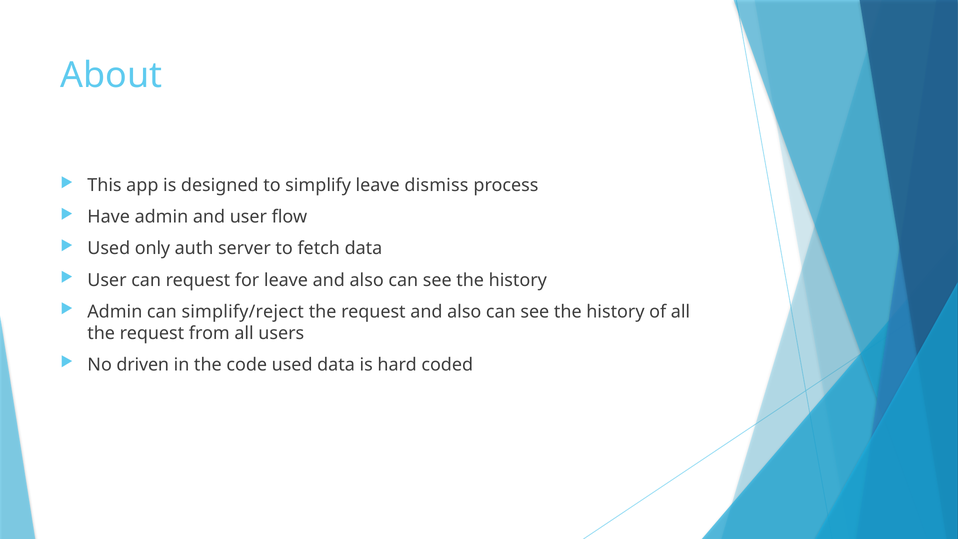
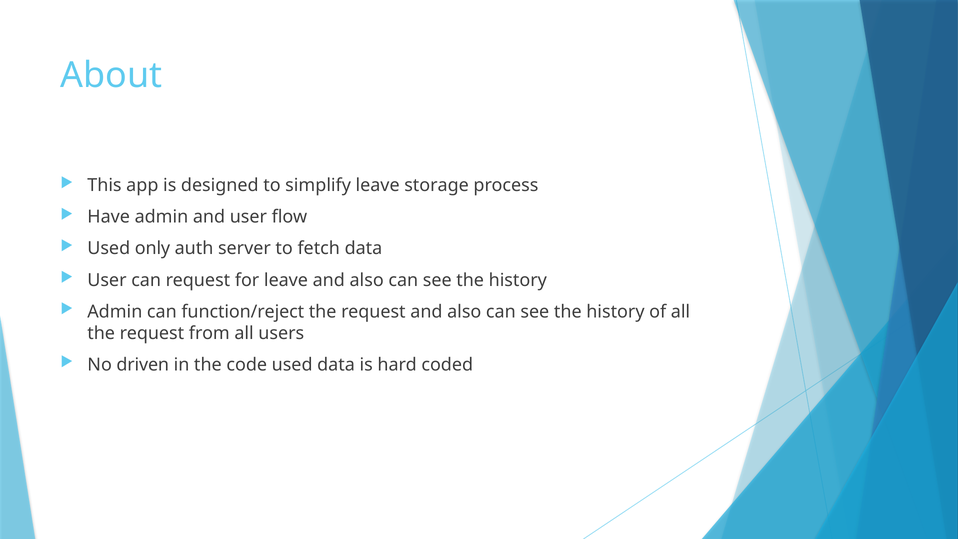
dismiss: dismiss -> storage (437, 185)
simplify/reject: simplify/reject -> function/reject (243, 312)
